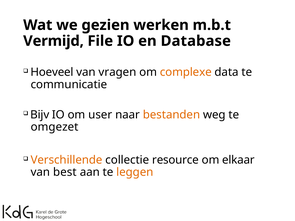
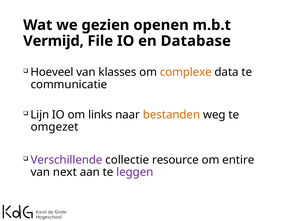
werken: werken -> openen (161, 25)
vragen: vragen -> klasses (118, 72)
Bijv: Bijv -> Lijn (40, 115)
user: user -> links (100, 115)
Verschillende colour: orange -> purple (67, 160)
elkaar: elkaar -> entire (238, 160)
best: best -> next (65, 172)
leggen colour: orange -> purple (135, 172)
